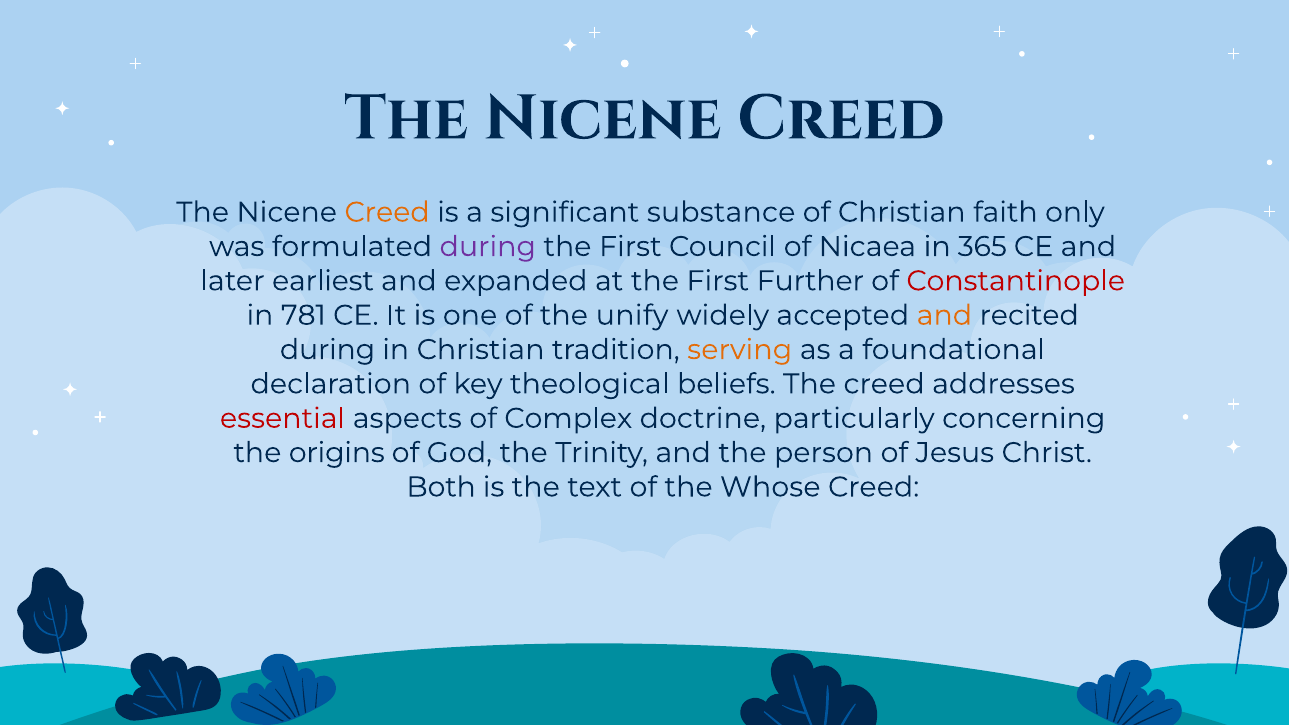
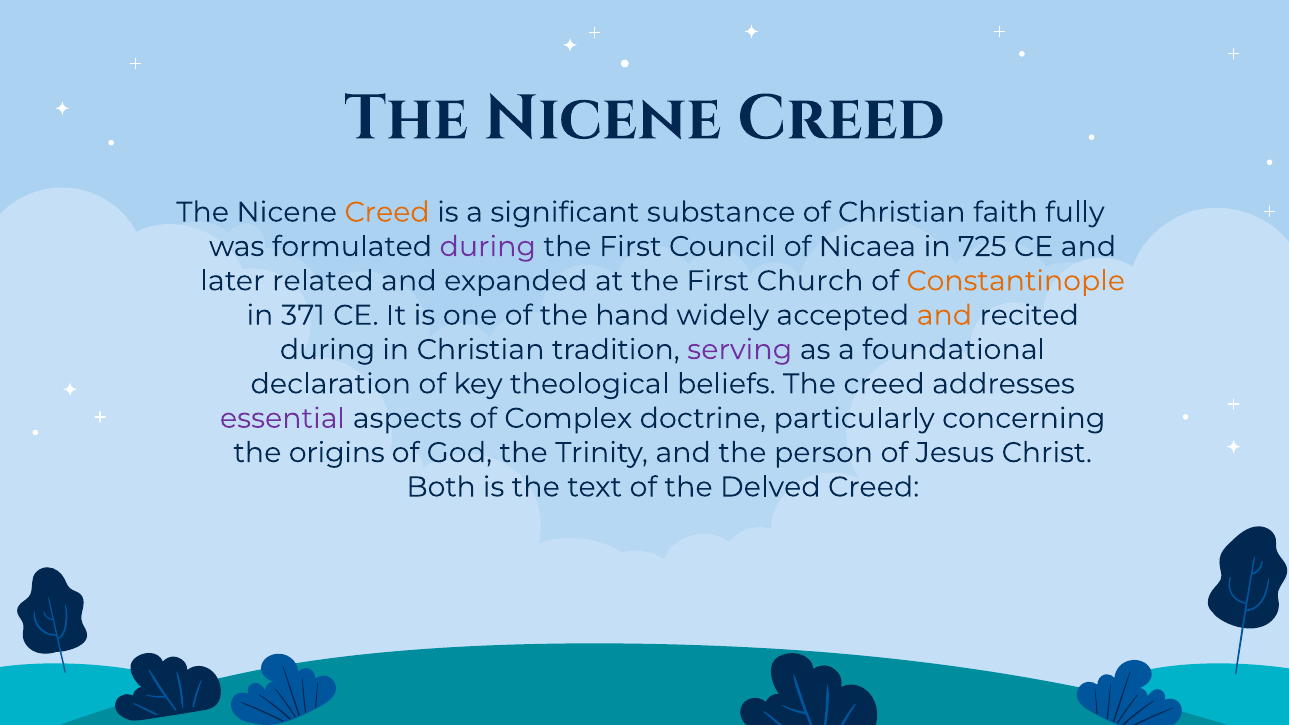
only: only -> fully (1075, 212)
365: 365 -> 725 (982, 247)
earliest: earliest -> related (323, 281)
Further: Further -> Church (810, 281)
Constantinople colour: red -> orange (1016, 281)
781: 781 -> 371 (303, 315)
unify: unify -> hand (632, 315)
serving colour: orange -> purple (740, 350)
essential colour: red -> purple (283, 418)
Whose: Whose -> Delved (770, 487)
